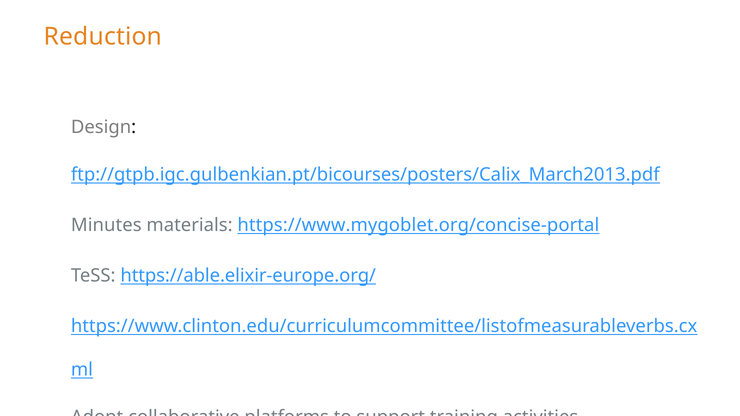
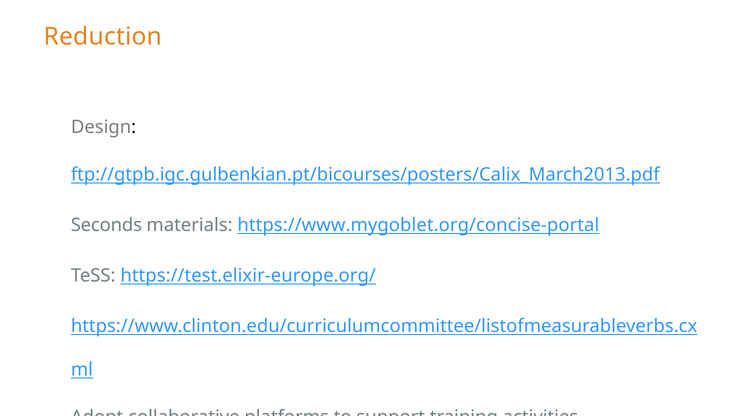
Minutes: Minutes -> Seconds (106, 225)
https://able.elixir-europe.org/: https://able.elixir-europe.org/ -> https://test.elixir-europe.org/ (248, 276)
